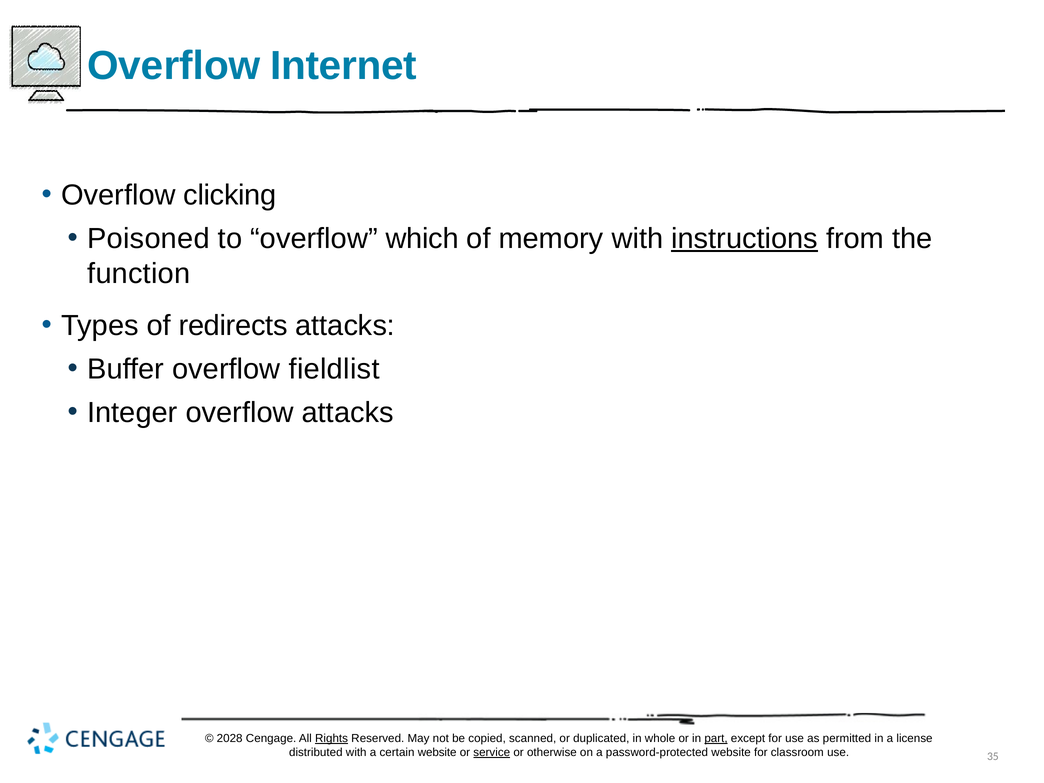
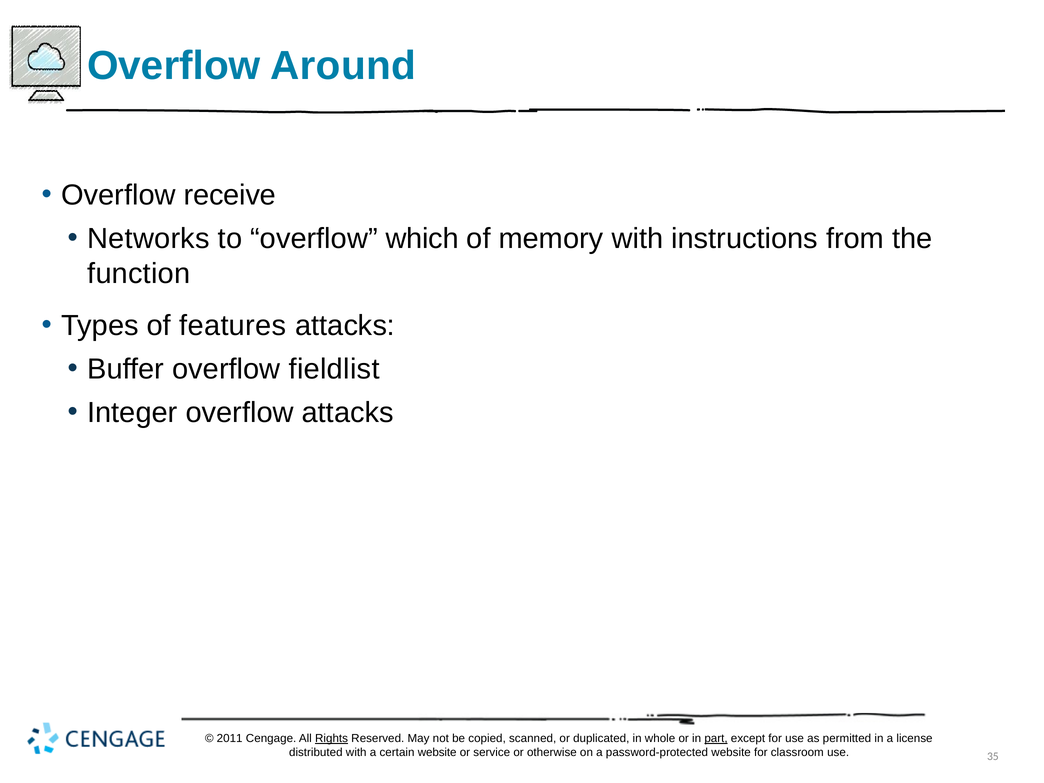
Internet: Internet -> Around (343, 66)
clicking: clicking -> receive (230, 195)
Poisoned: Poisoned -> Networks (148, 239)
instructions underline: present -> none (745, 239)
redirects: redirects -> features (233, 326)
2028: 2028 -> 2011 (230, 739)
service underline: present -> none (492, 752)
